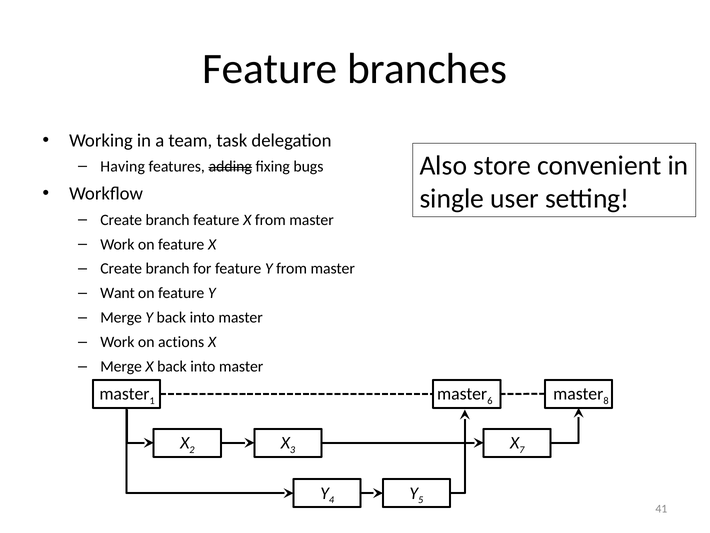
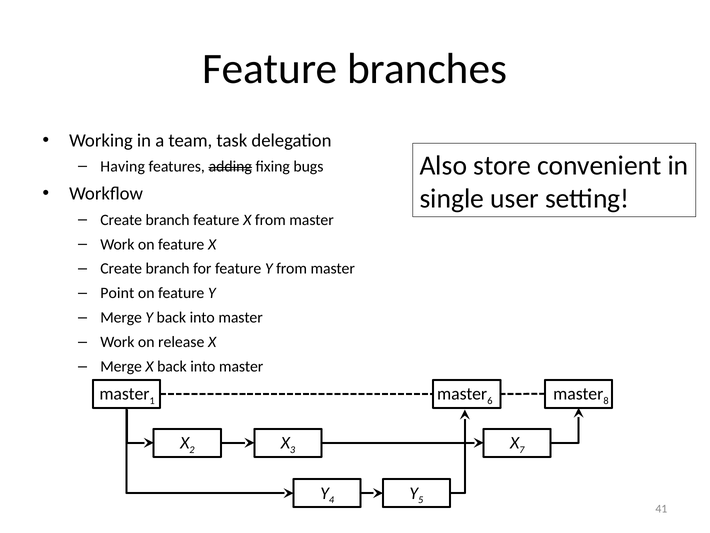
Want: Want -> Point (117, 293)
actions: actions -> release (181, 342)
